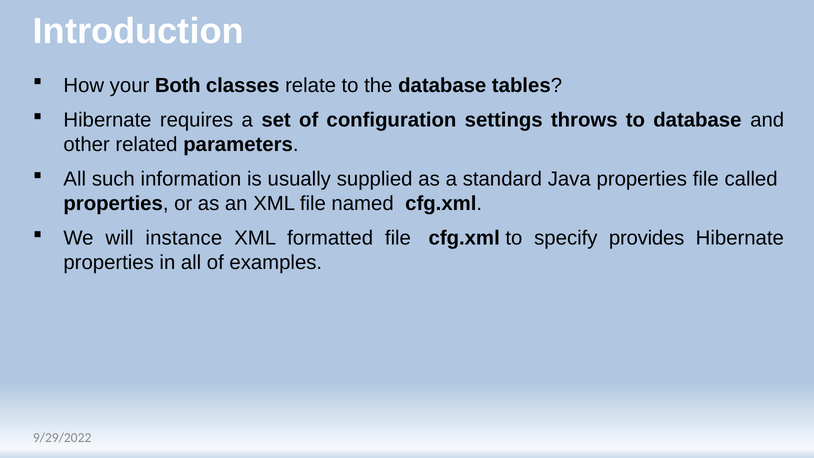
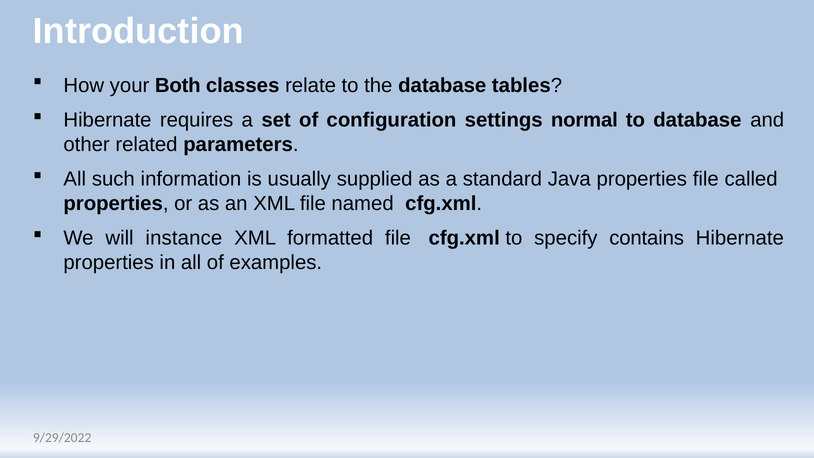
throws: throws -> normal (584, 120)
provides: provides -> contains (647, 238)
